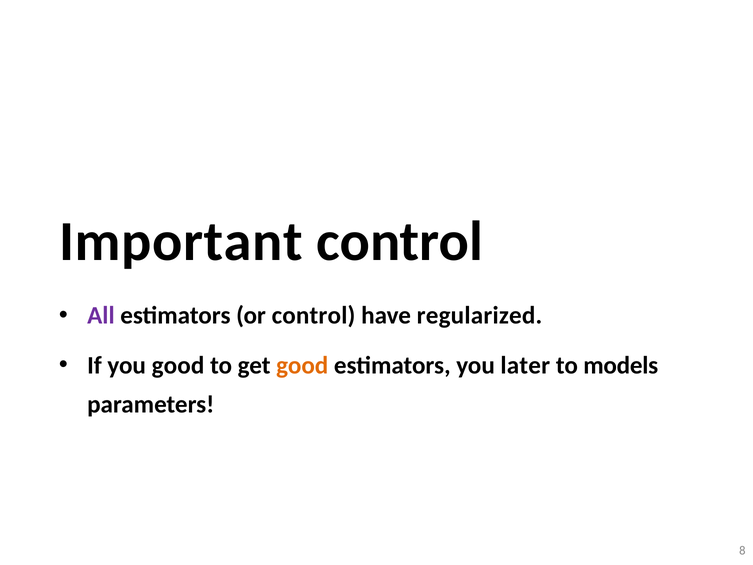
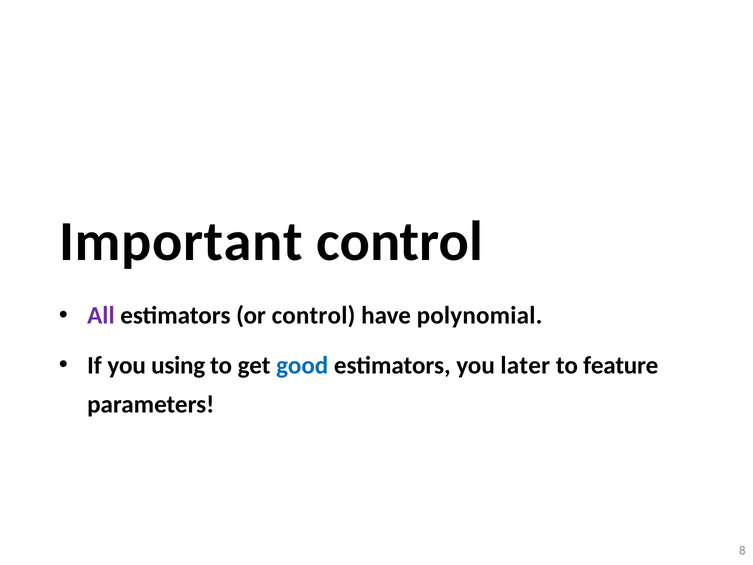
regularized: regularized -> polynomial (479, 315)
you good: good -> using (178, 365)
good colour: orange -> blue (302, 365)
models: models -> feature (621, 365)
